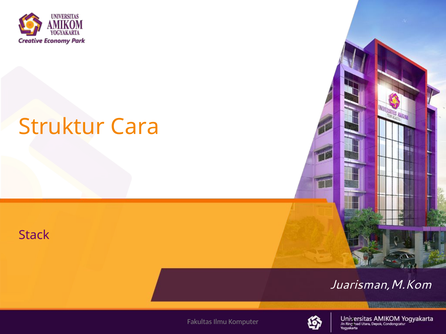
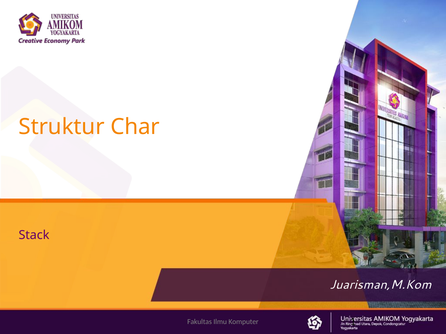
Cara: Cara -> Char (135, 127)
